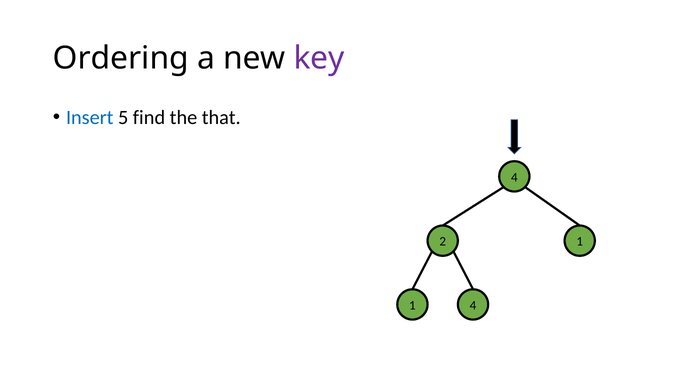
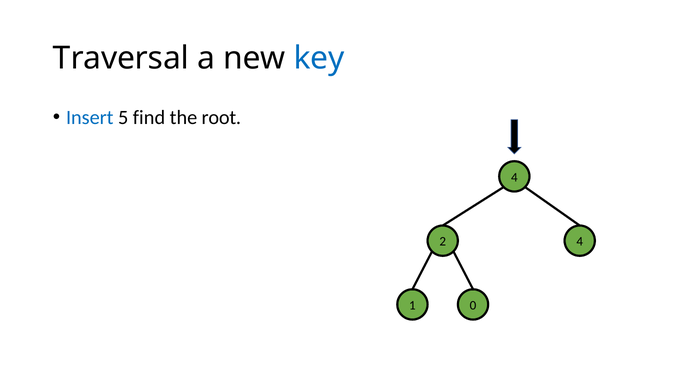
Ordering: Ordering -> Traversal (121, 58)
key colour: purple -> blue (319, 58)
that: that -> root (221, 117)
2 1: 1 -> 4 (580, 242)
1 4: 4 -> 0 (473, 305)
